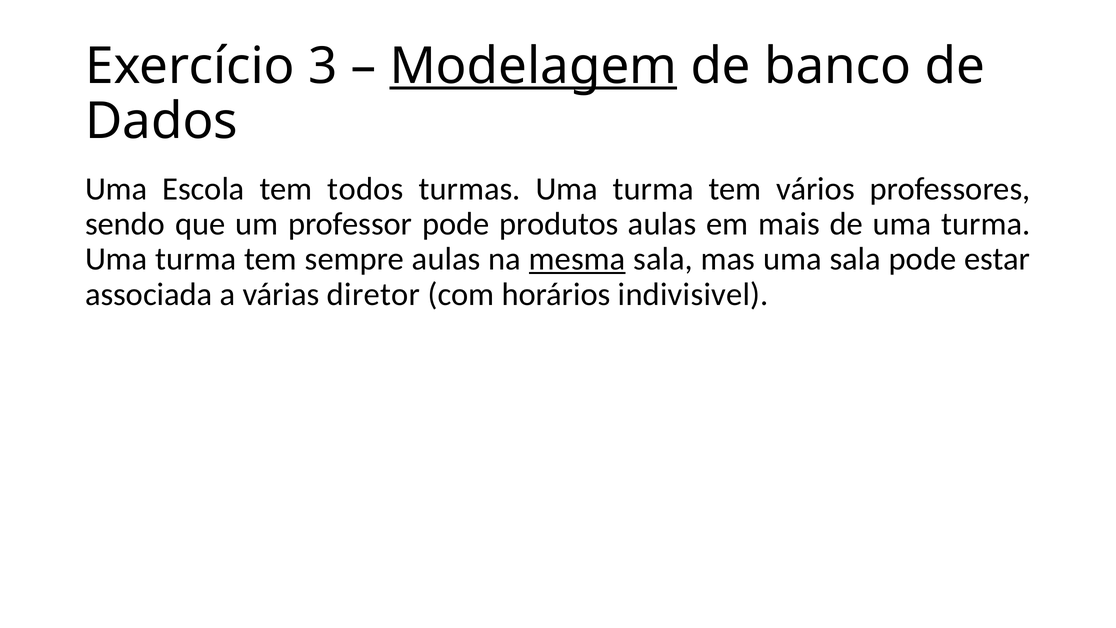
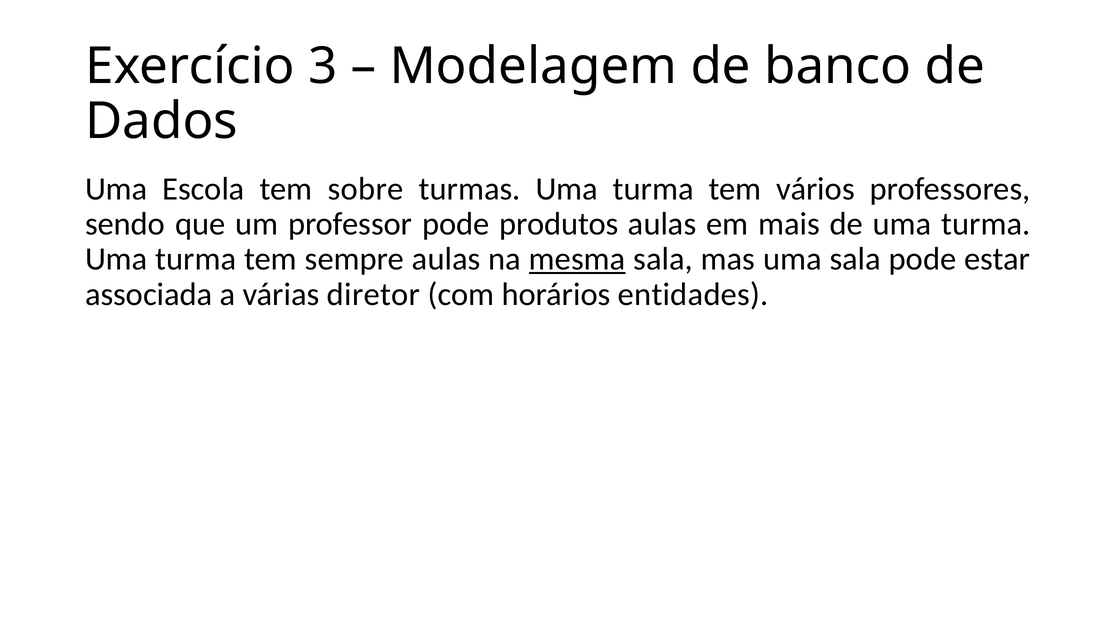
Modelagem underline: present -> none (533, 66)
todos: todos -> sobre (365, 189)
indivisivel: indivisivel -> entidades (693, 294)
